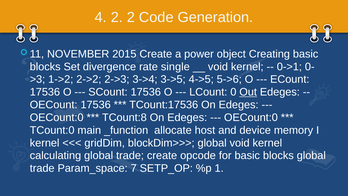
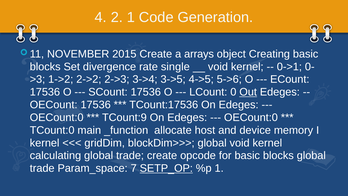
2 2: 2 -> 1 (131, 17)
power: power -> arrays (199, 54)
TCount:8: TCount:8 -> TCount:9 (124, 117)
SETP_OP underline: none -> present (166, 168)
